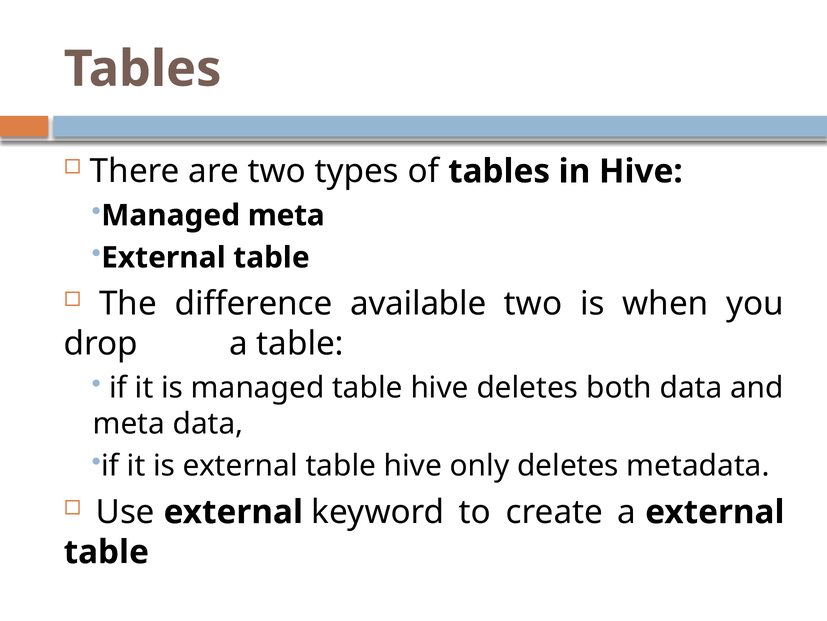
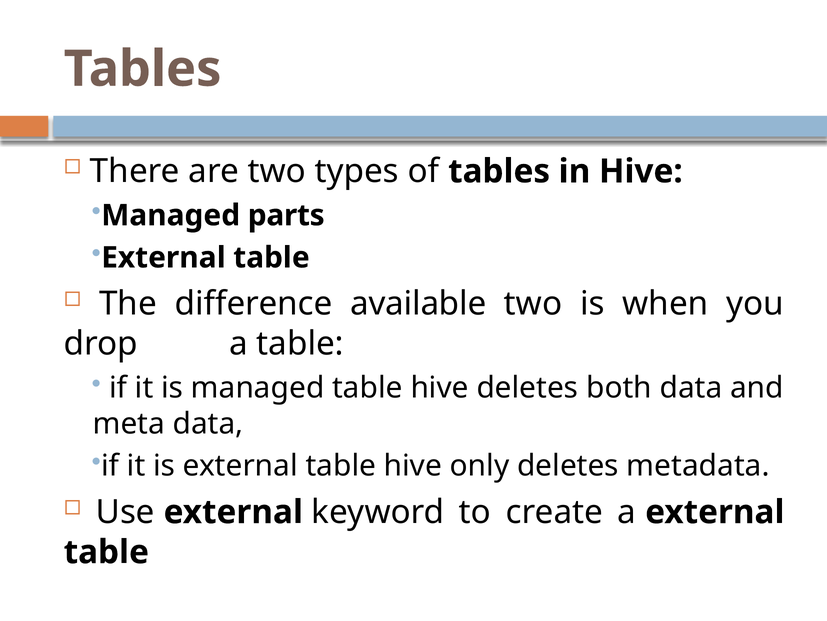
Managed meta: meta -> parts (286, 215)
